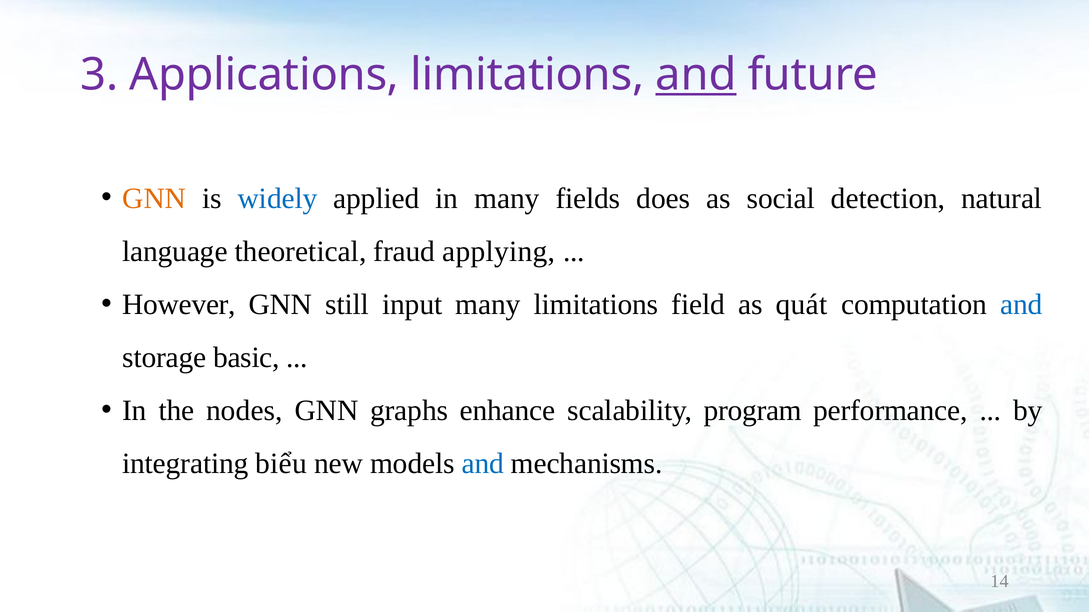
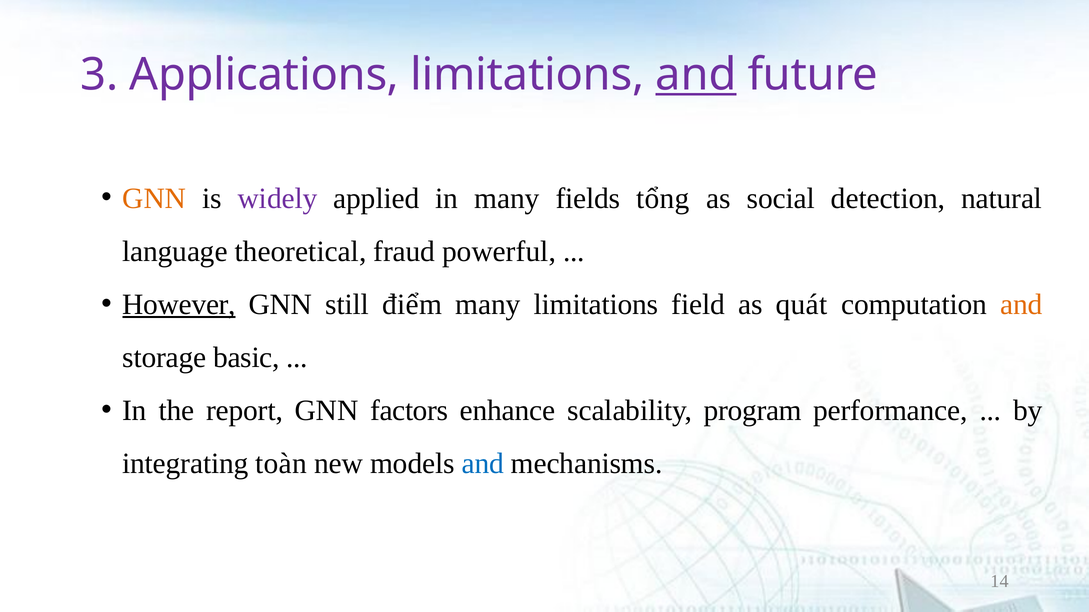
widely colour: blue -> purple (278, 199)
does: does -> tổng (663, 199)
applying: applying -> powerful (499, 252)
However underline: none -> present (179, 305)
input: input -> điểm (412, 305)
and colour: blue -> orange (1021, 305)
nodes: nodes -> report (245, 411)
graphs: graphs -> factors (409, 411)
biểu: biểu -> toàn (281, 464)
